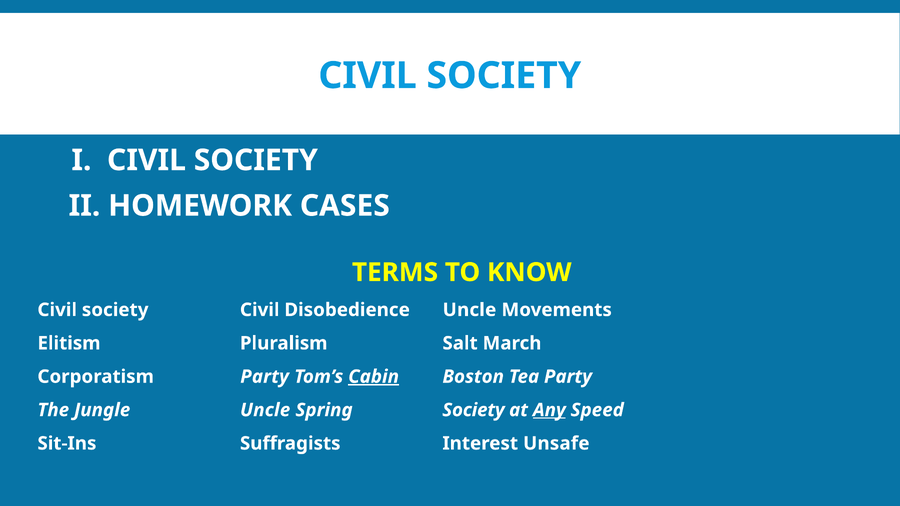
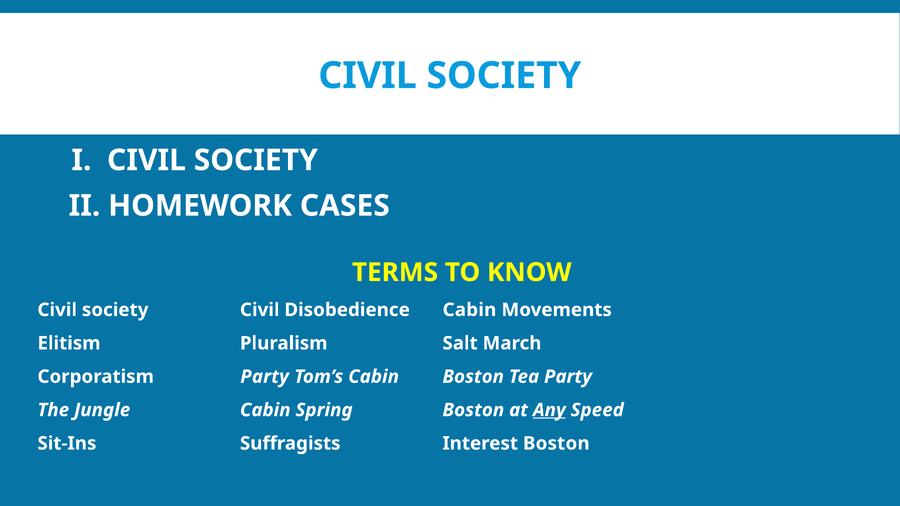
Disobedience Uncle: Uncle -> Cabin (469, 310)
Cabin underline: present -> none (374, 377)
Jungle Uncle: Uncle -> Cabin (265, 410)
Spring Society: Society -> Boston (473, 410)
Interest Unsafe: Unsafe -> Boston (556, 444)
